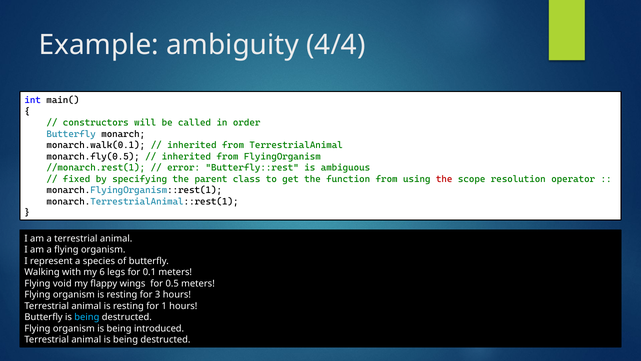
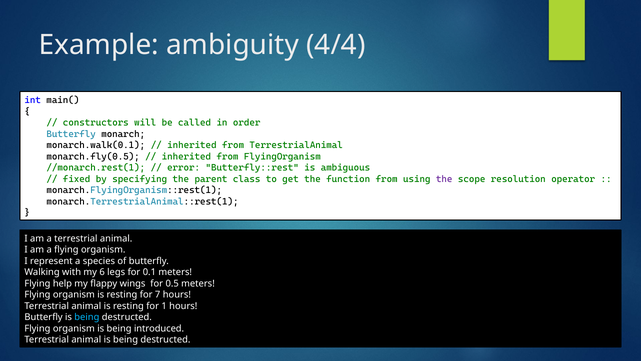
the colour: red -> purple (444, 179)
void: void -> help (62, 283)
3: 3 -> 7 (158, 294)
